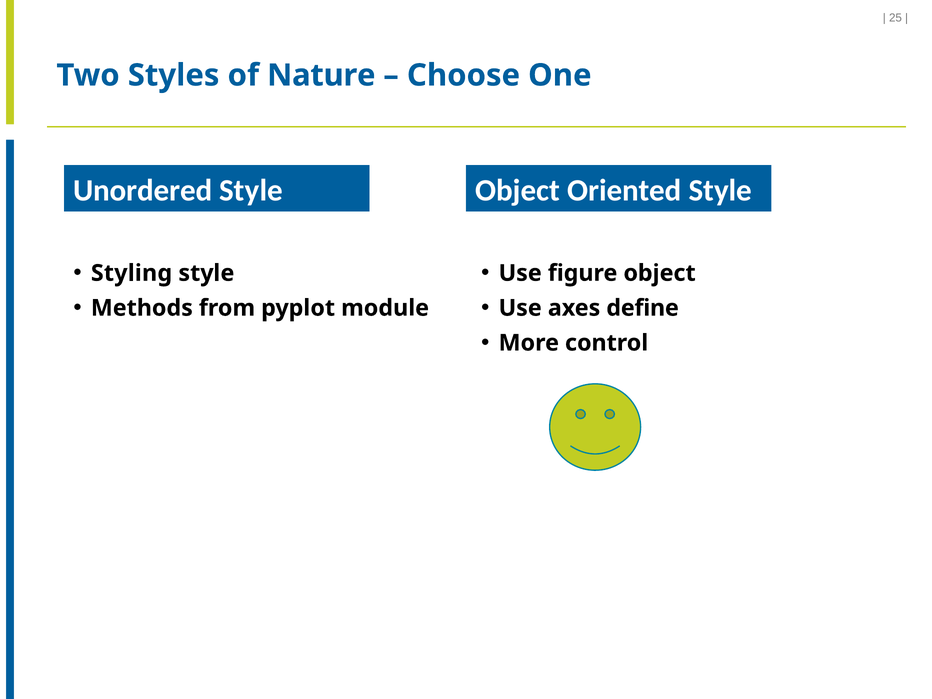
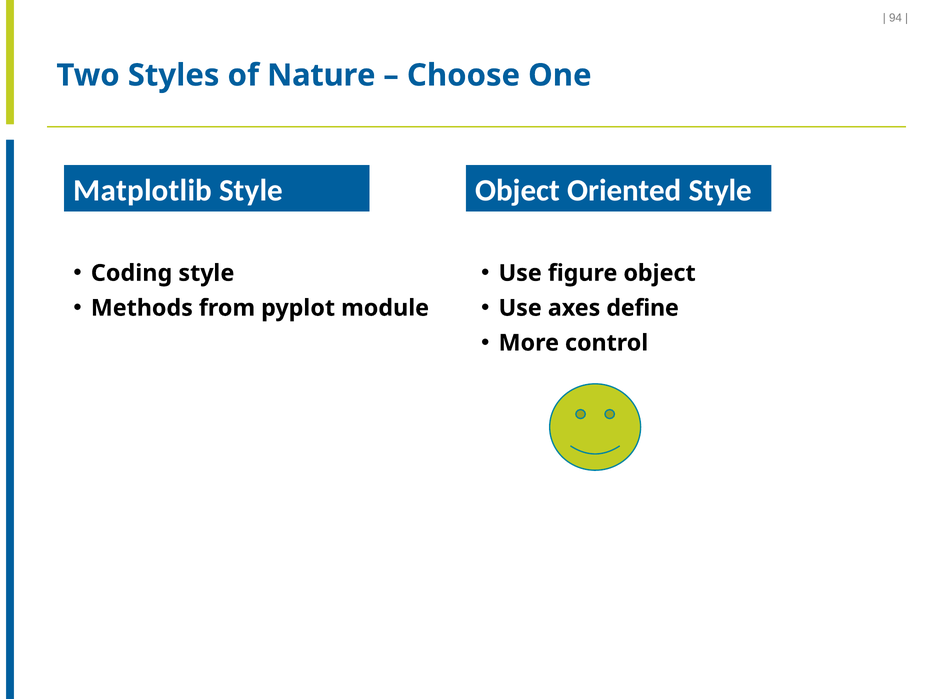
25: 25 -> 94 (895, 18)
Unordered: Unordered -> Matplotlib (143, 190)
Styling: Styling -> Coding (132, 273)
